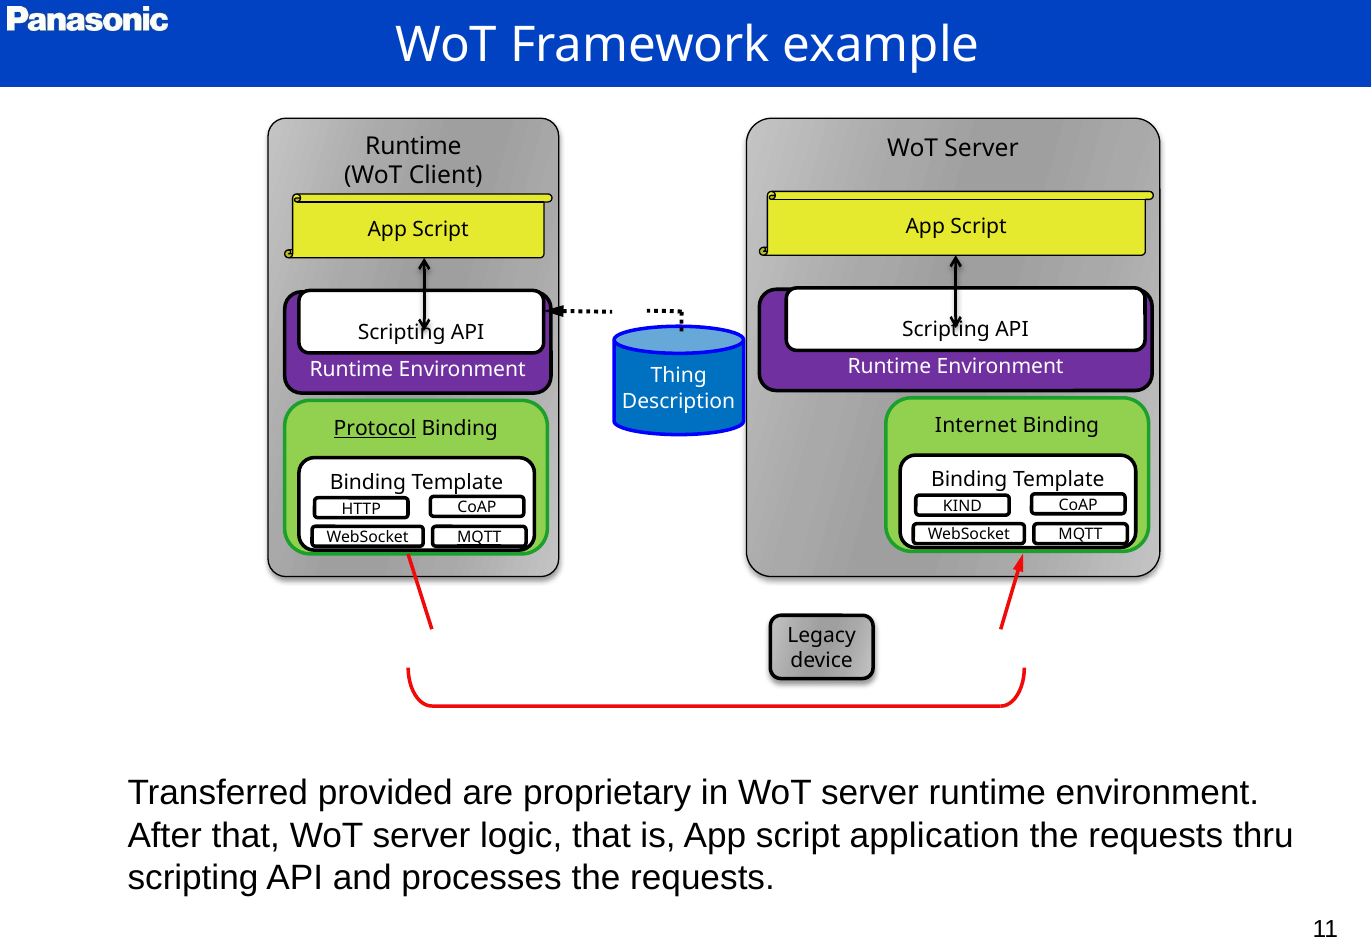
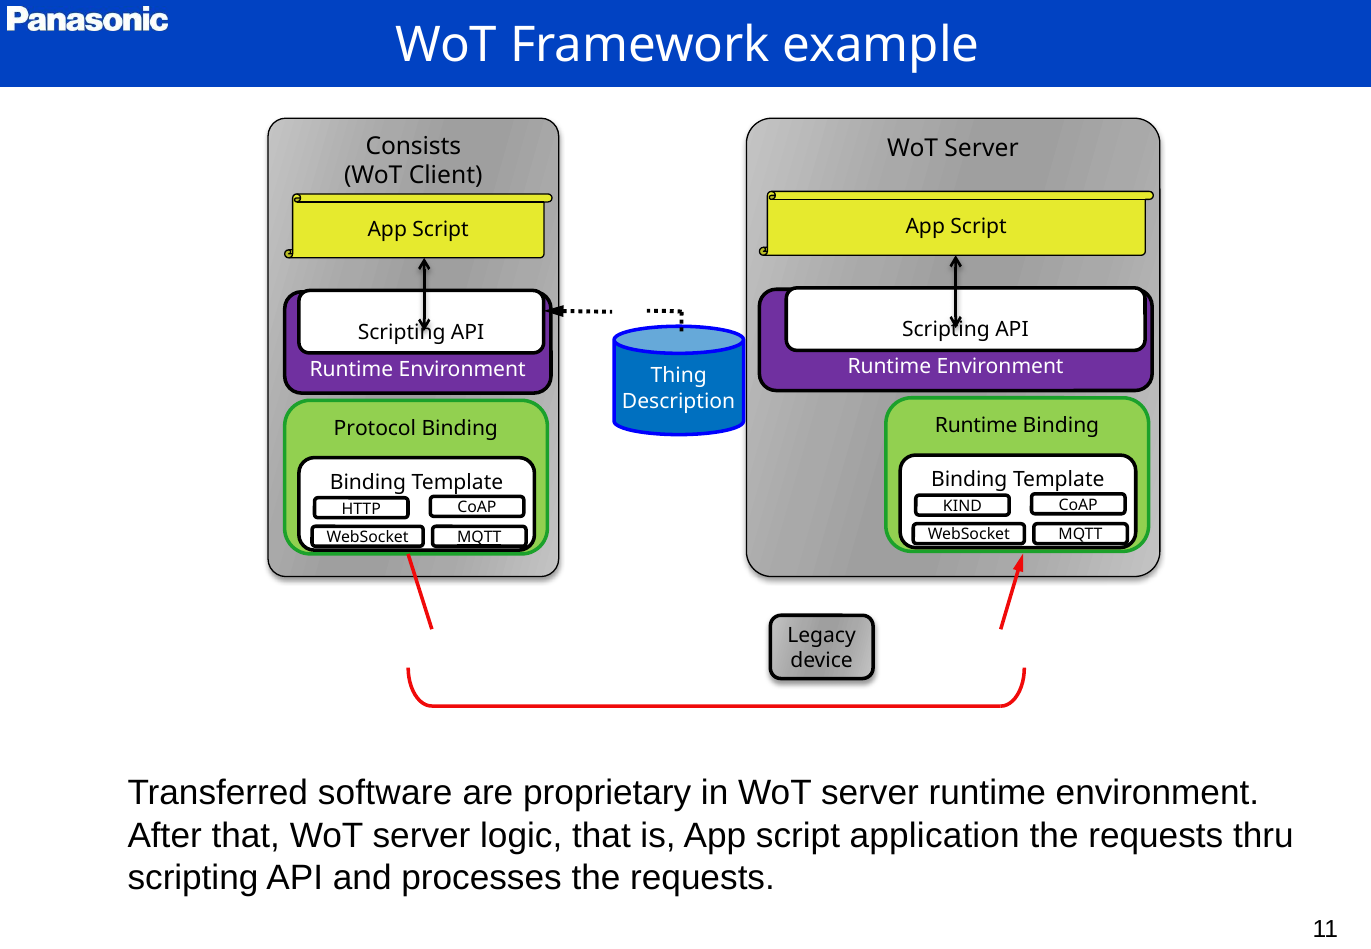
Runtime: Runtime -> Consists (413, 146)
Internet: Internet -> Runtime (976, 426)
Protocol underline: present -> none (375, 428)
provided: provided -> software (385, 793)
